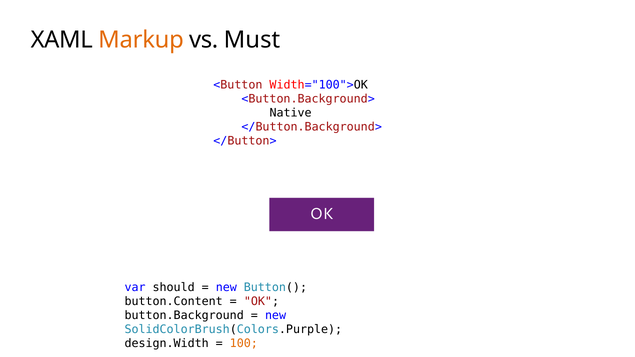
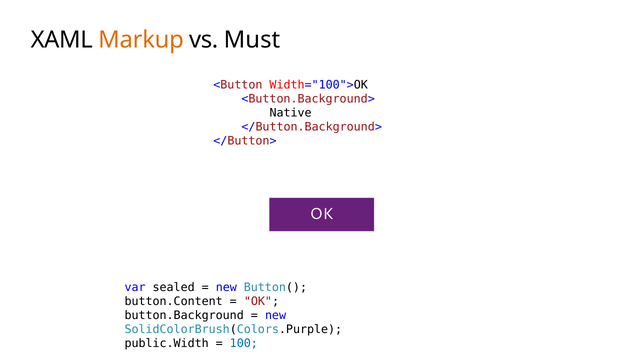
should: should -> sealed (174, 288)
design.Width: design.Width -> public.Width (167, 344)
100 colour: orange -> blue (244, 344)
